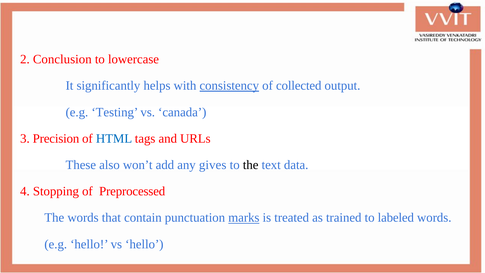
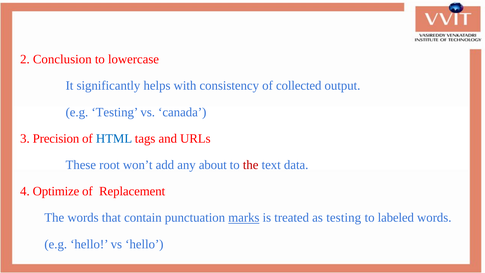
consistency underline: present -> none (229, 86)
also: also -> root (110, 165)
gives: gives -> about (213, 165)
the colour: black -> red (251, 165)
Stopping: Stopping -> Optimize (56, 191)
Preprocessed: Preprocessed -> Replacement (132, 191)
as trained: trained -> testing (344, 218)
